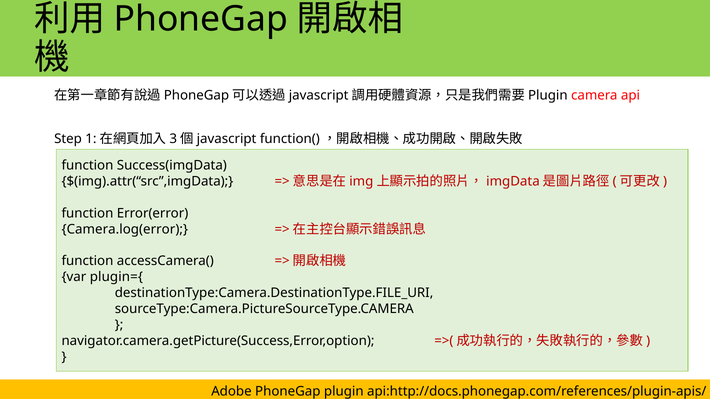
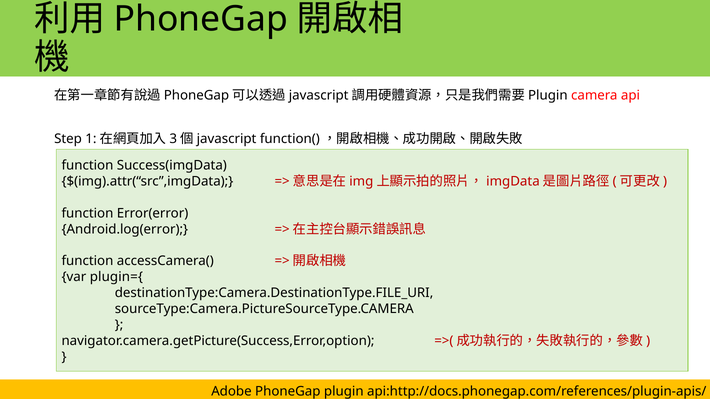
Camera.log(error: Camera.log(error -> Android.log(error (125, 229)
